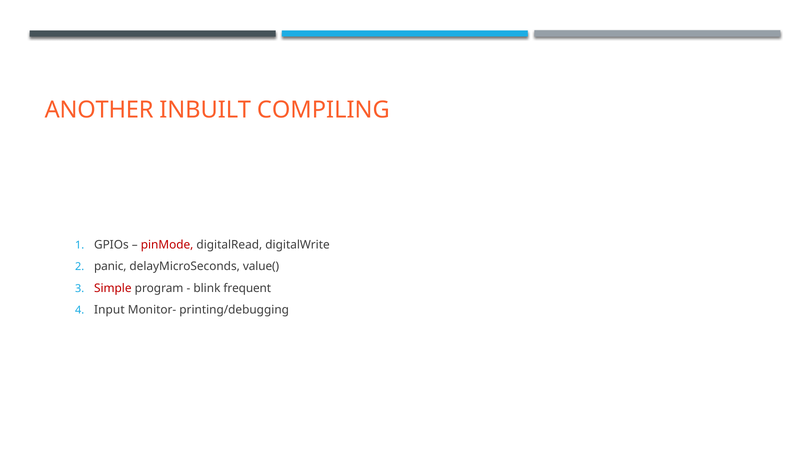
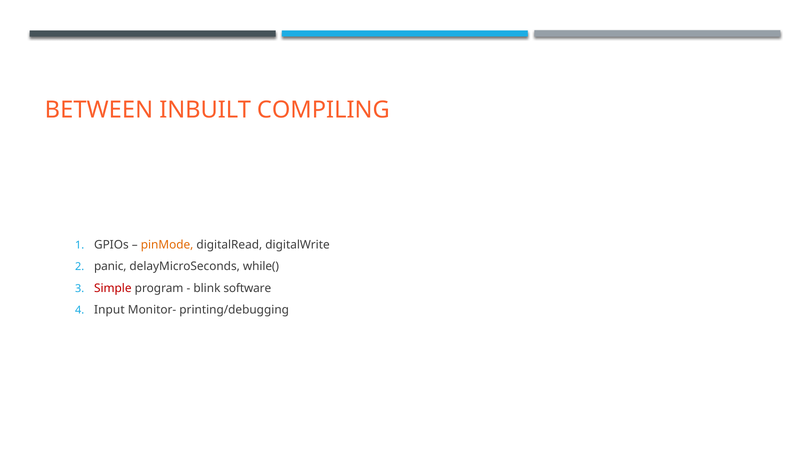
ANOTHER: ANOTHER -> BETWEEN (99, 110)
pinMode colour: red -> orange (167, 245)
value(: value( -> while( (261, 266)
frequent: frequent -> software (247, 288)
